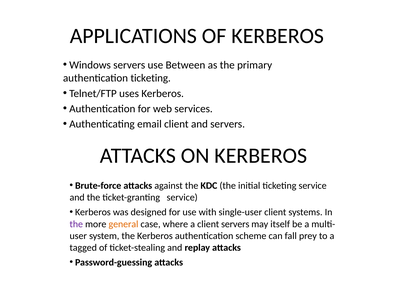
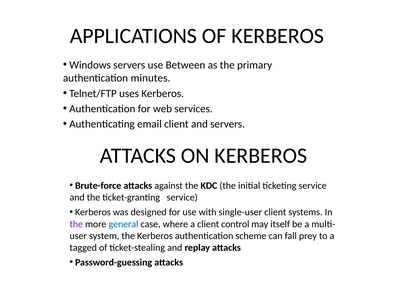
authentication ticketing: ticketing -> minutes (151, 78)
general colour: orange -> blue (123, 224)
client servers: servers -> control (235, 224)
